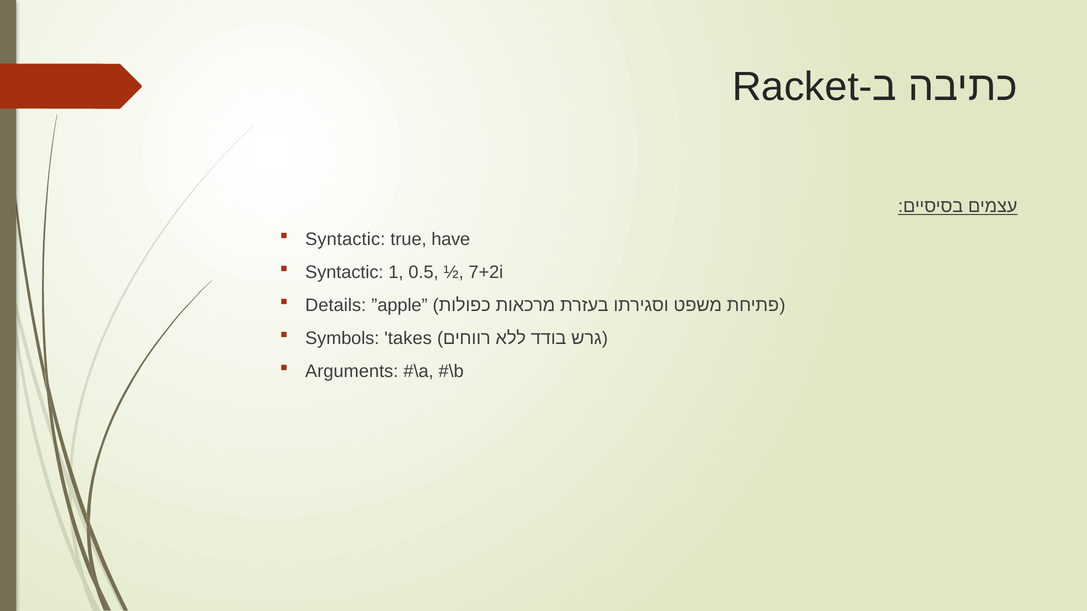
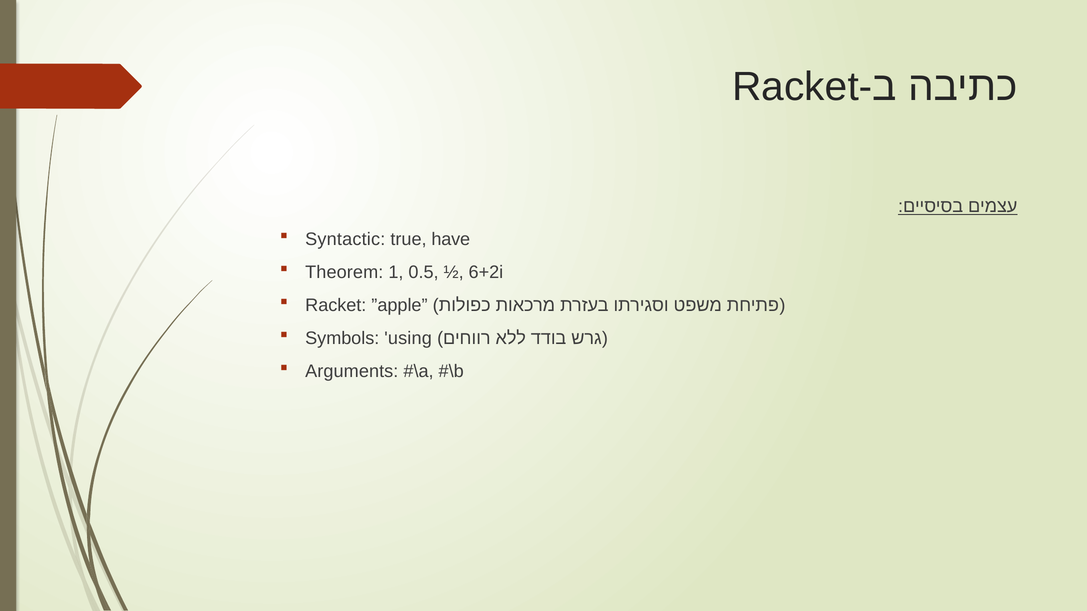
Syntactic: Syntactic -> Theorem (344, 272)
7+2i: 7+2i -> 6+2i (486, 272)
Details: Details -> Racket (336, 305)
takes: takes -> using (408, 339)
